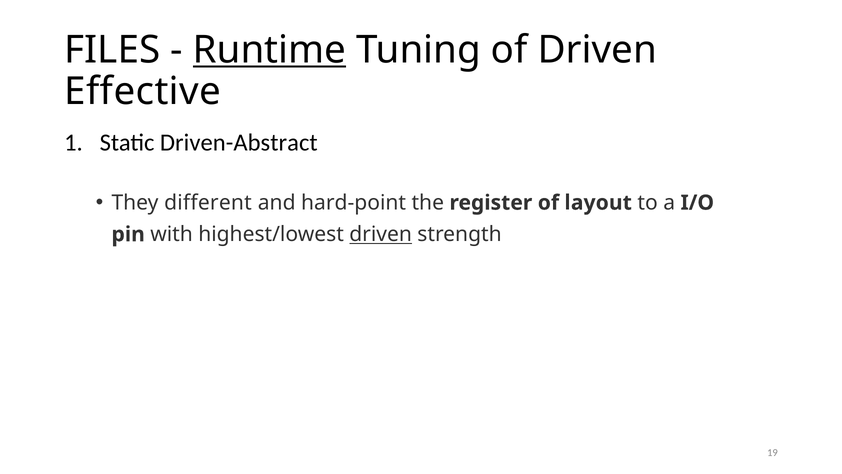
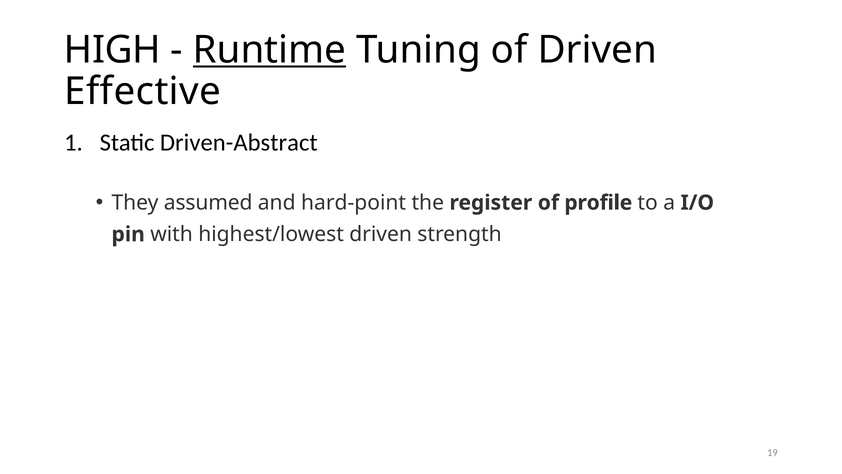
FILES: FILES -> HIGH (112, 50)
different: different -> assumed (208, 203)
layout: layout -> profile (598, 203)
driven underline: present -> none (381, 234)
